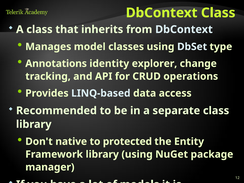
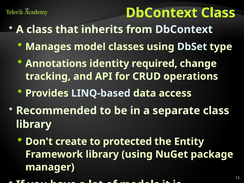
explorer: explorer -> required (155, 64)
native: native -> create (71, 142)
